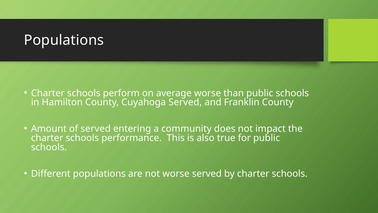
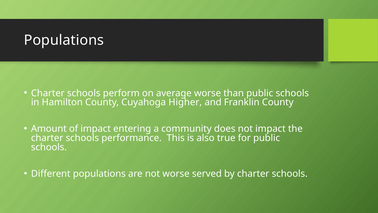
Cuyahoga Served: Served -> Higher (185, 102)
of served: served -> impact (96, 129)
